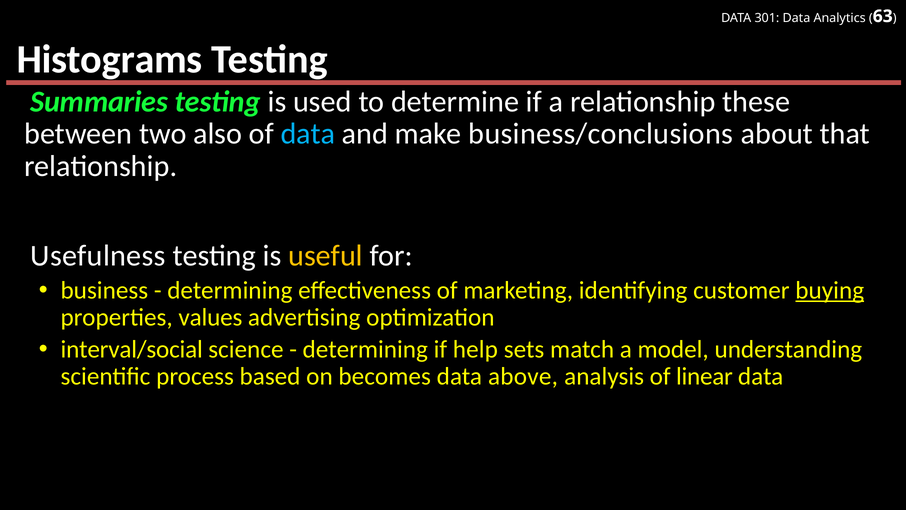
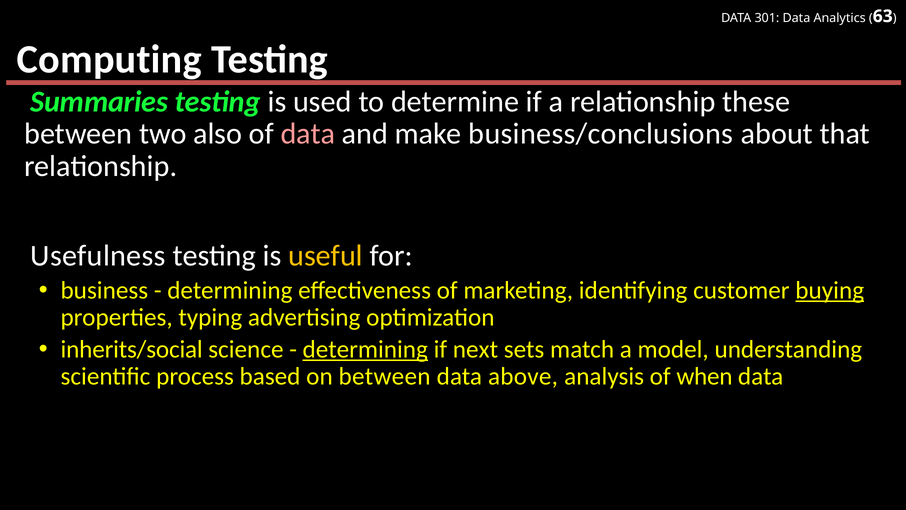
Histograms: Histograms -> Computing (109, 59)
data colour: light blue -> pink (308, 134)
values: values -> typing (210, 317)
interval/social: interval/social -> inherits/social (132, 349)
determining underline: none -> present (365, 349)
help: help -> next (475, 349)
on becomes: becomes -> between (385, 376)
linear: linear -> when (704, 376)
